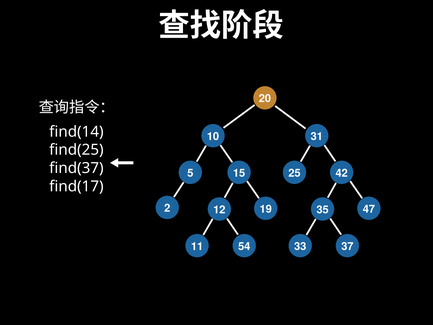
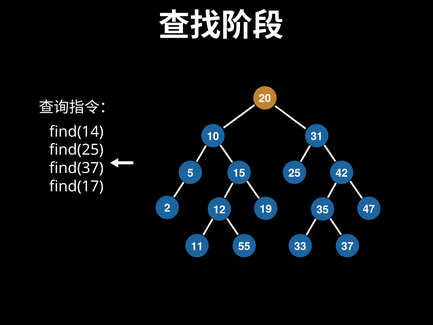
54: 54 -> 55 (244, 246)
